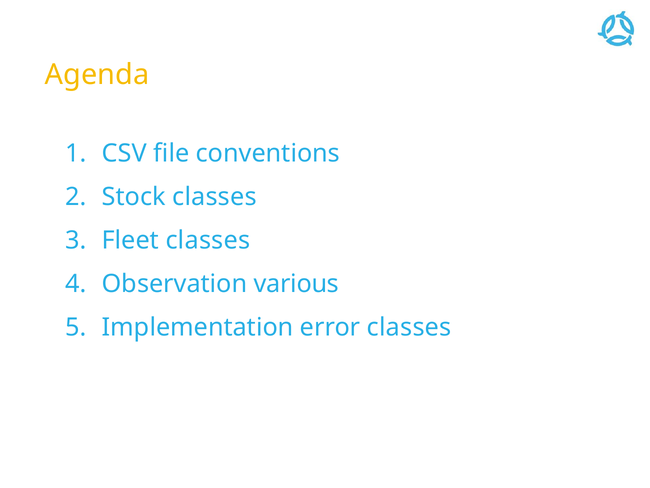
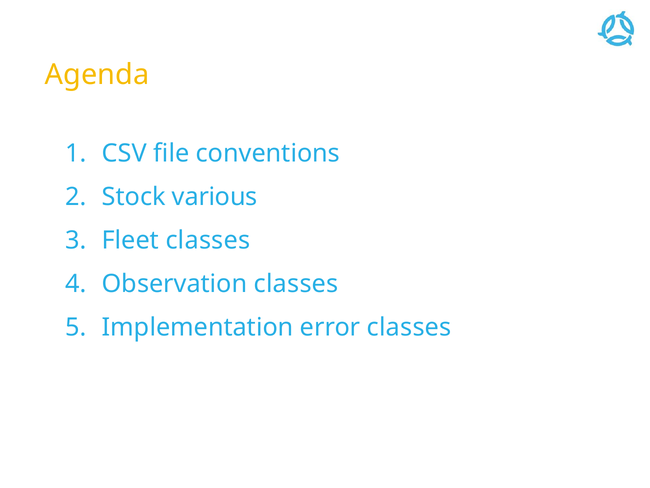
Stock classes: classes -> various (215, 197)
Observation various: various -> classes (296, 284)
